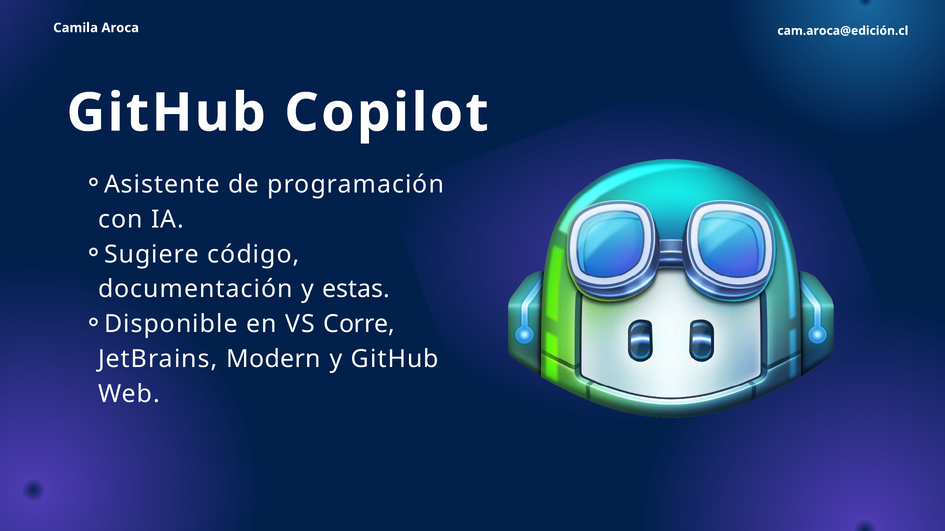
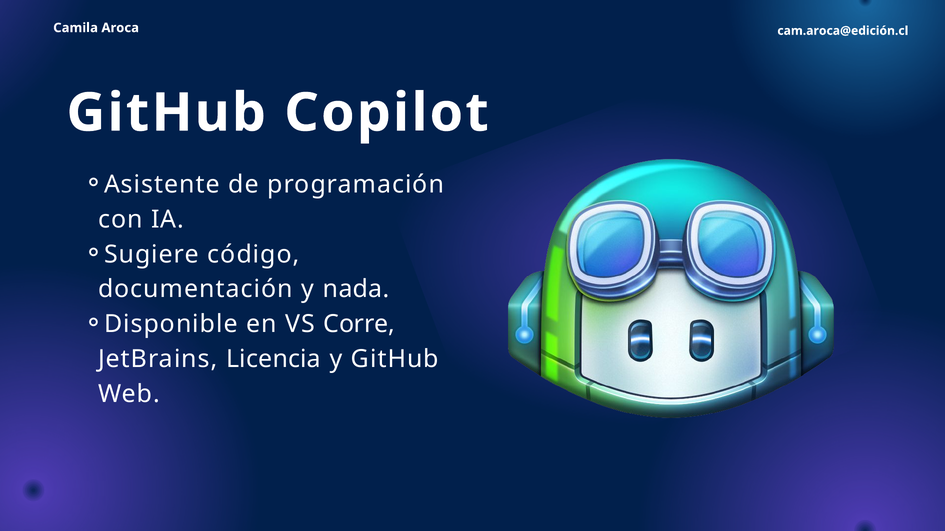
estas: estas -> nada (356, 290)
Modern: Modern -> Licencia (274, 359)
